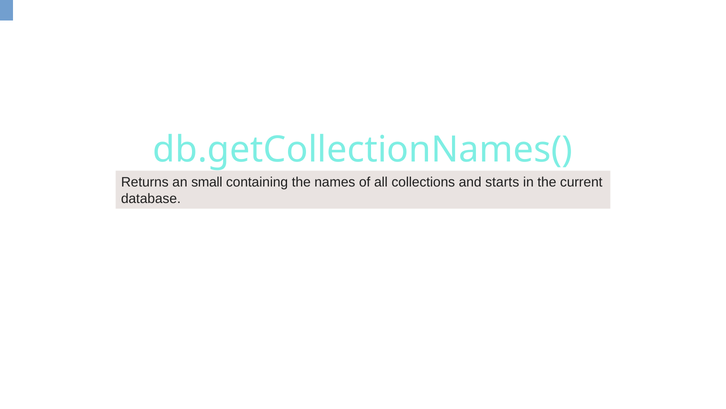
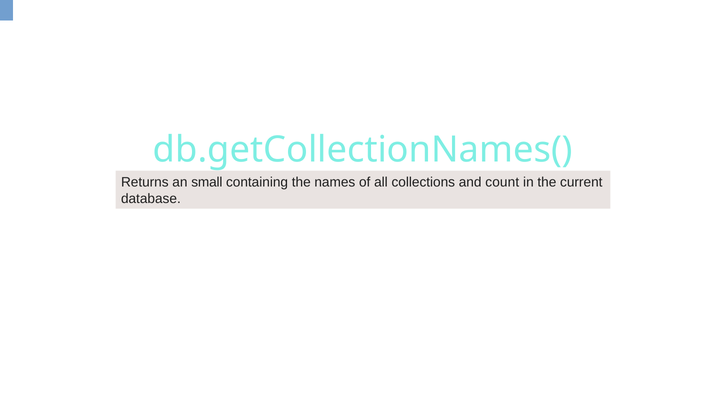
starts: starts -> count (502, 182)
